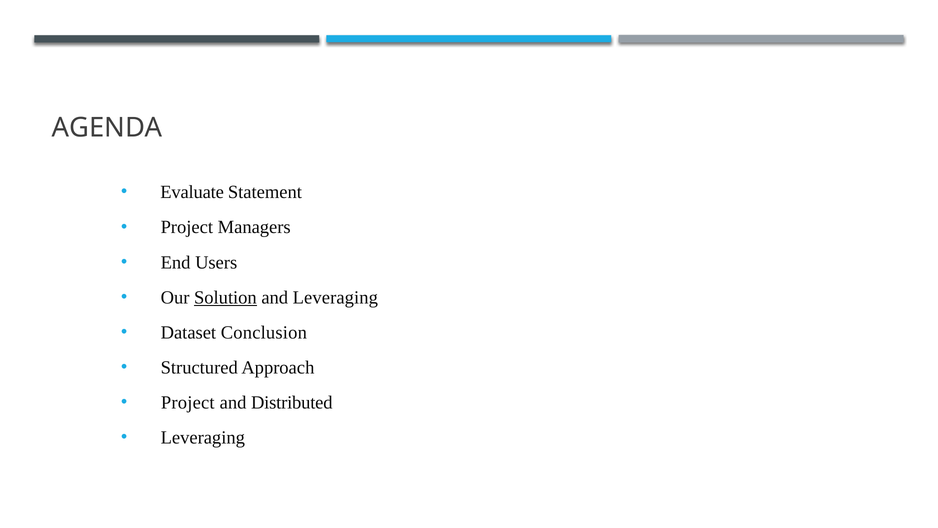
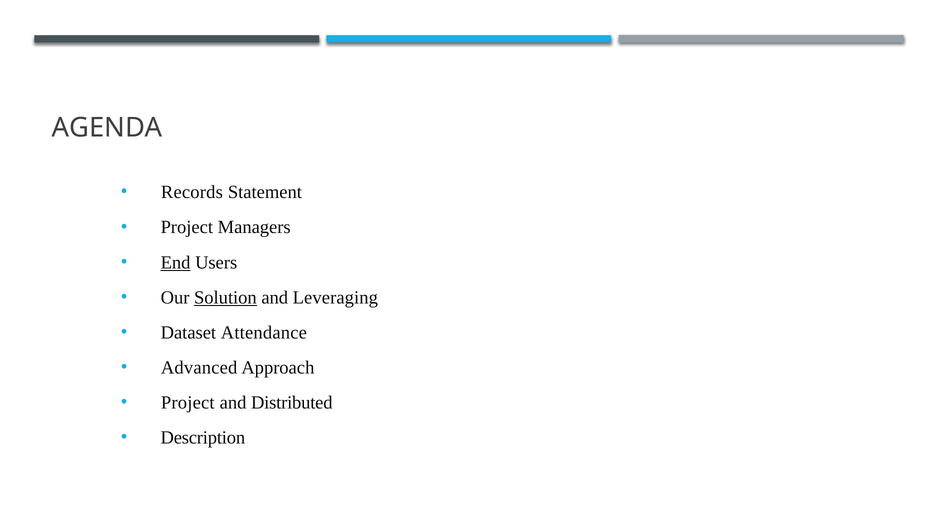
Evaluate: Evaluate -> Records (192, 192)
End underline: none -> present (176, 262)
Conclusion: Conclusion -> Attendance (264, 332)
Structured: Structured -> Advanced (199, 367)
Leveraging: Leveraging -> Description (203, 437)
